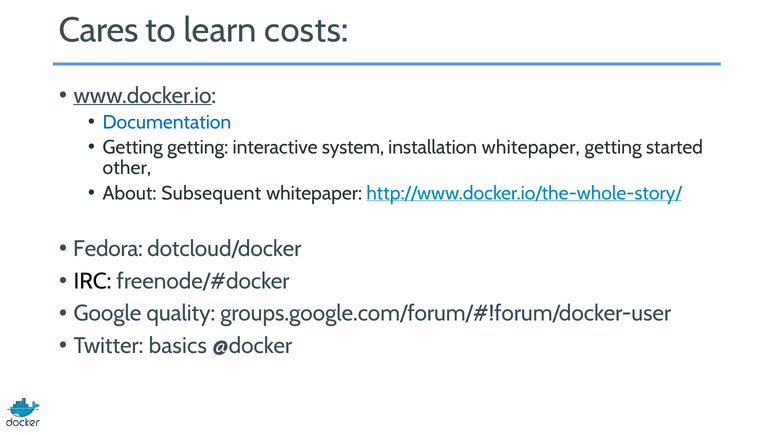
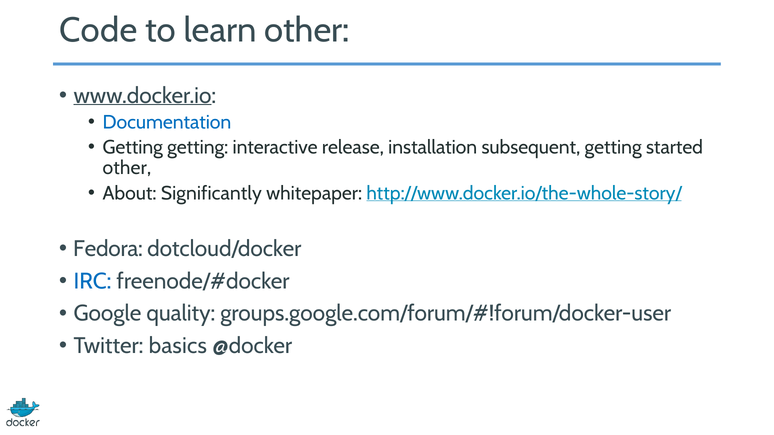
Cares: Cares -> Code (98, 30)
learn costs: costs -> other (307, 30)
system: system -> release (353, 147)
installation whitepaper: whitepaper -> subsequent (531, 147)
Subsequent: Subsequent -> Significantly (211, 193)
IRC colour: black -> blue (92, 281)
